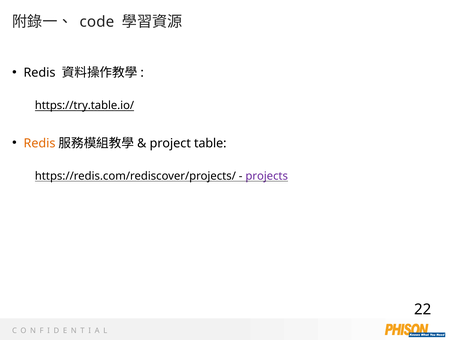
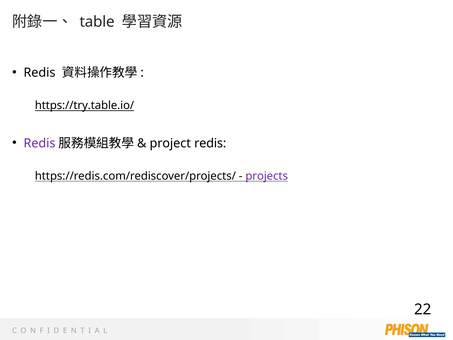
code: code -> table (97, 22)
Redis colour: orange -> purple (39, 143)
project table: table -> redis (210, 143)
